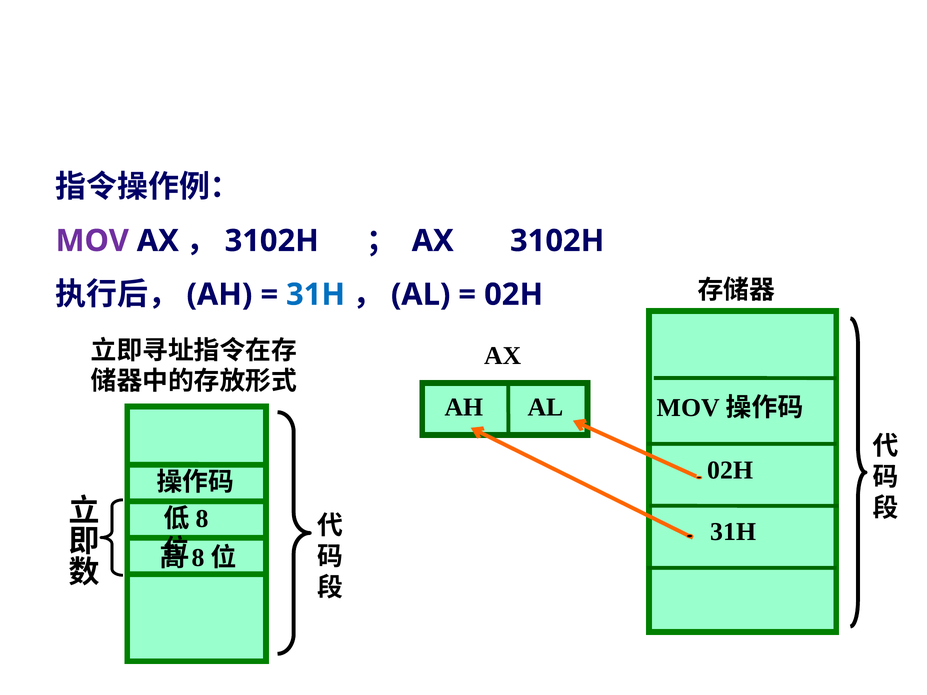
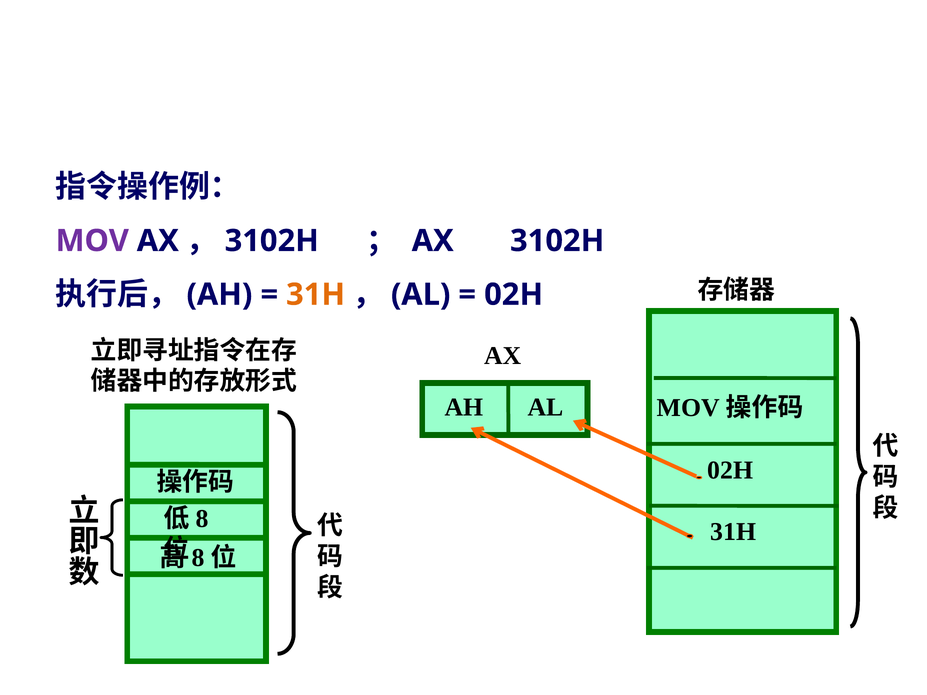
31H colour: blue -> orange (316, 295)
